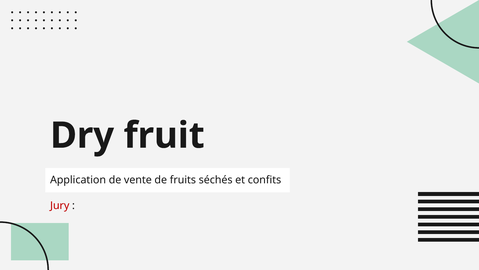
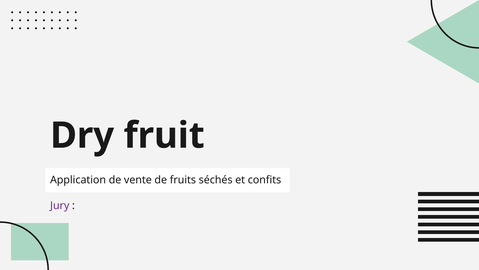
Jury colour: red -> purple (60, 205)
